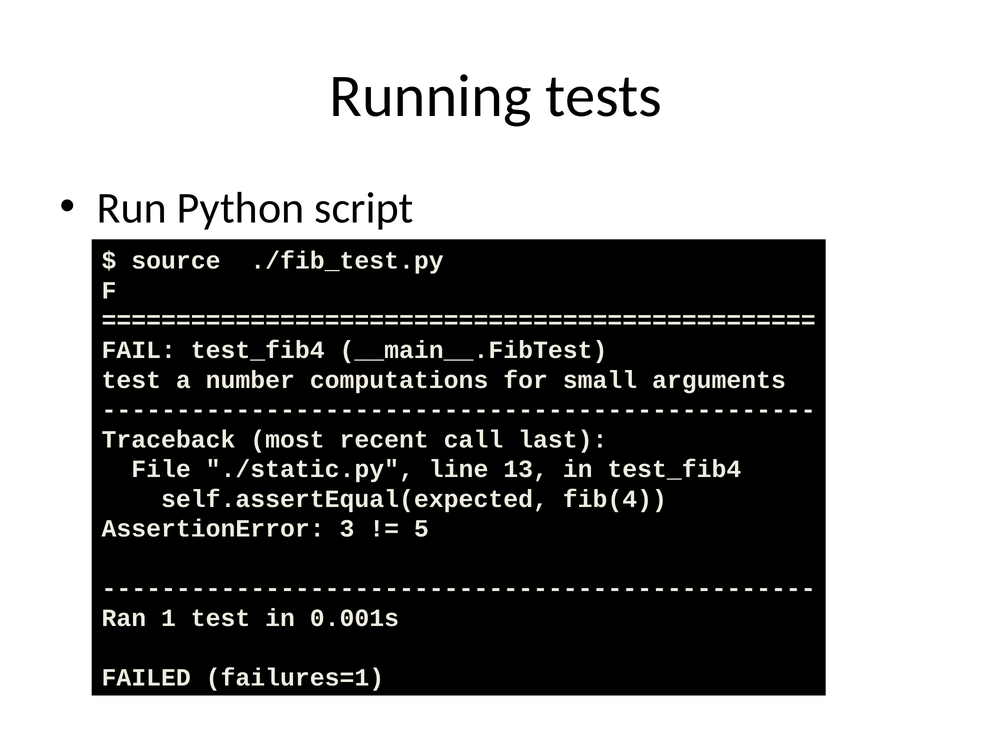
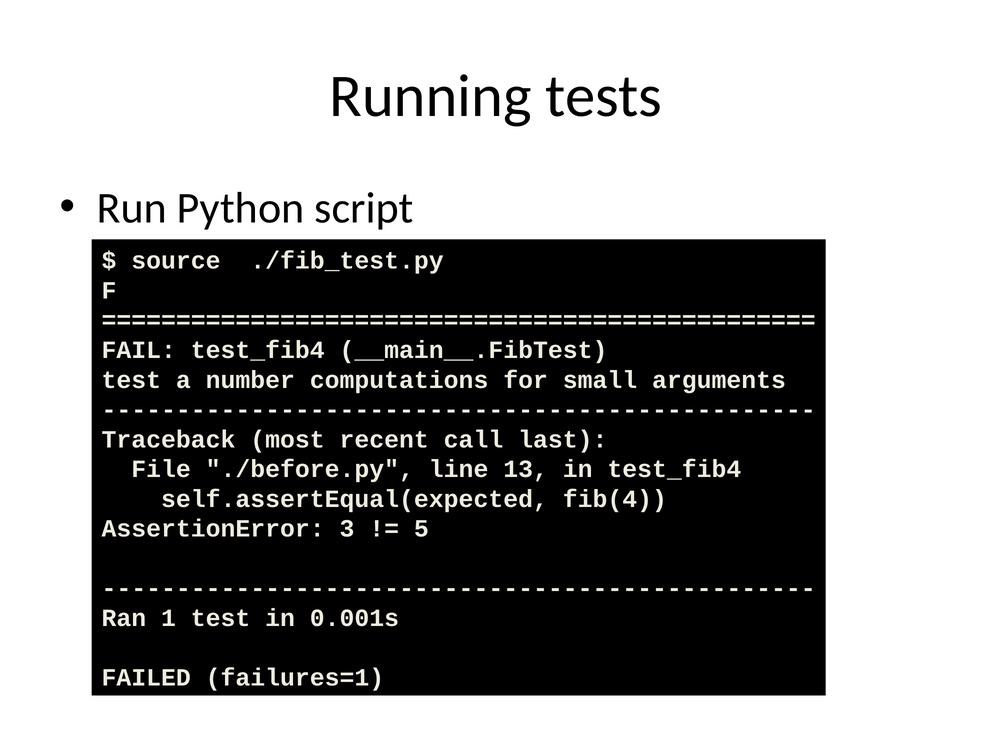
./static.py: ./static.py -> ./before.py (310, 469)
